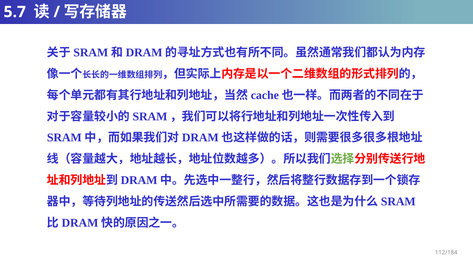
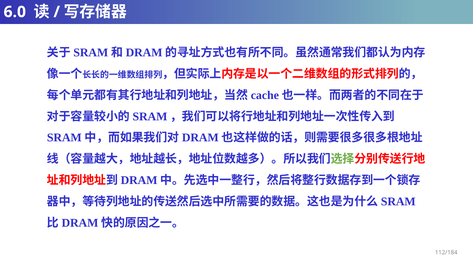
5.7: 5.7 -> 6.0 (15, 12)
